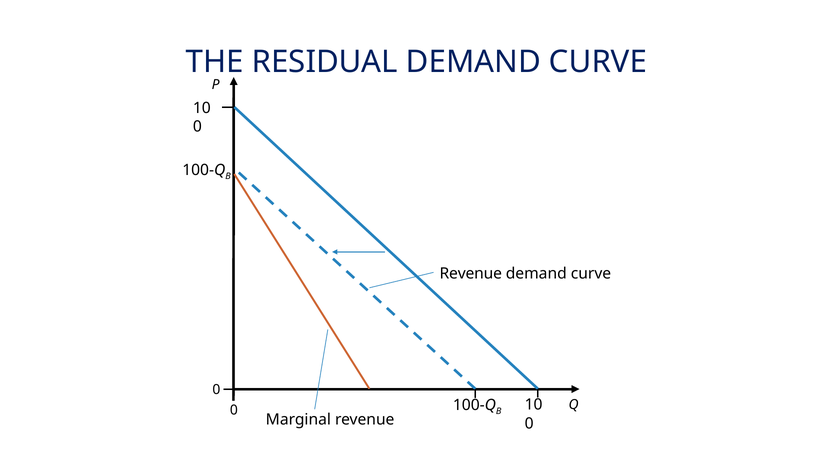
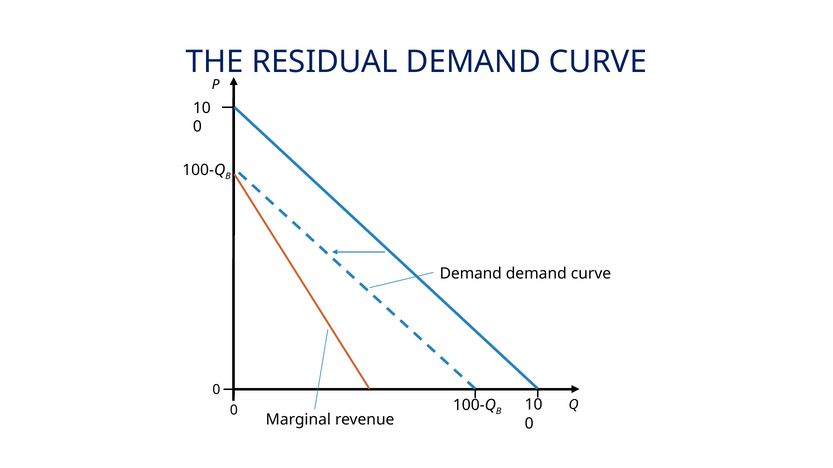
Revenue: Revenue -> Demand (471, 274)
